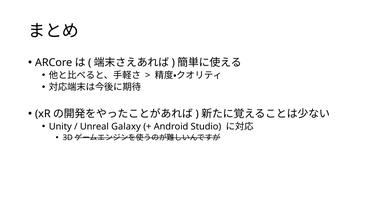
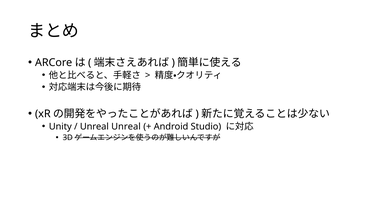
Unreal Galaxy: Galaxy -> Unreal (126, 126)
